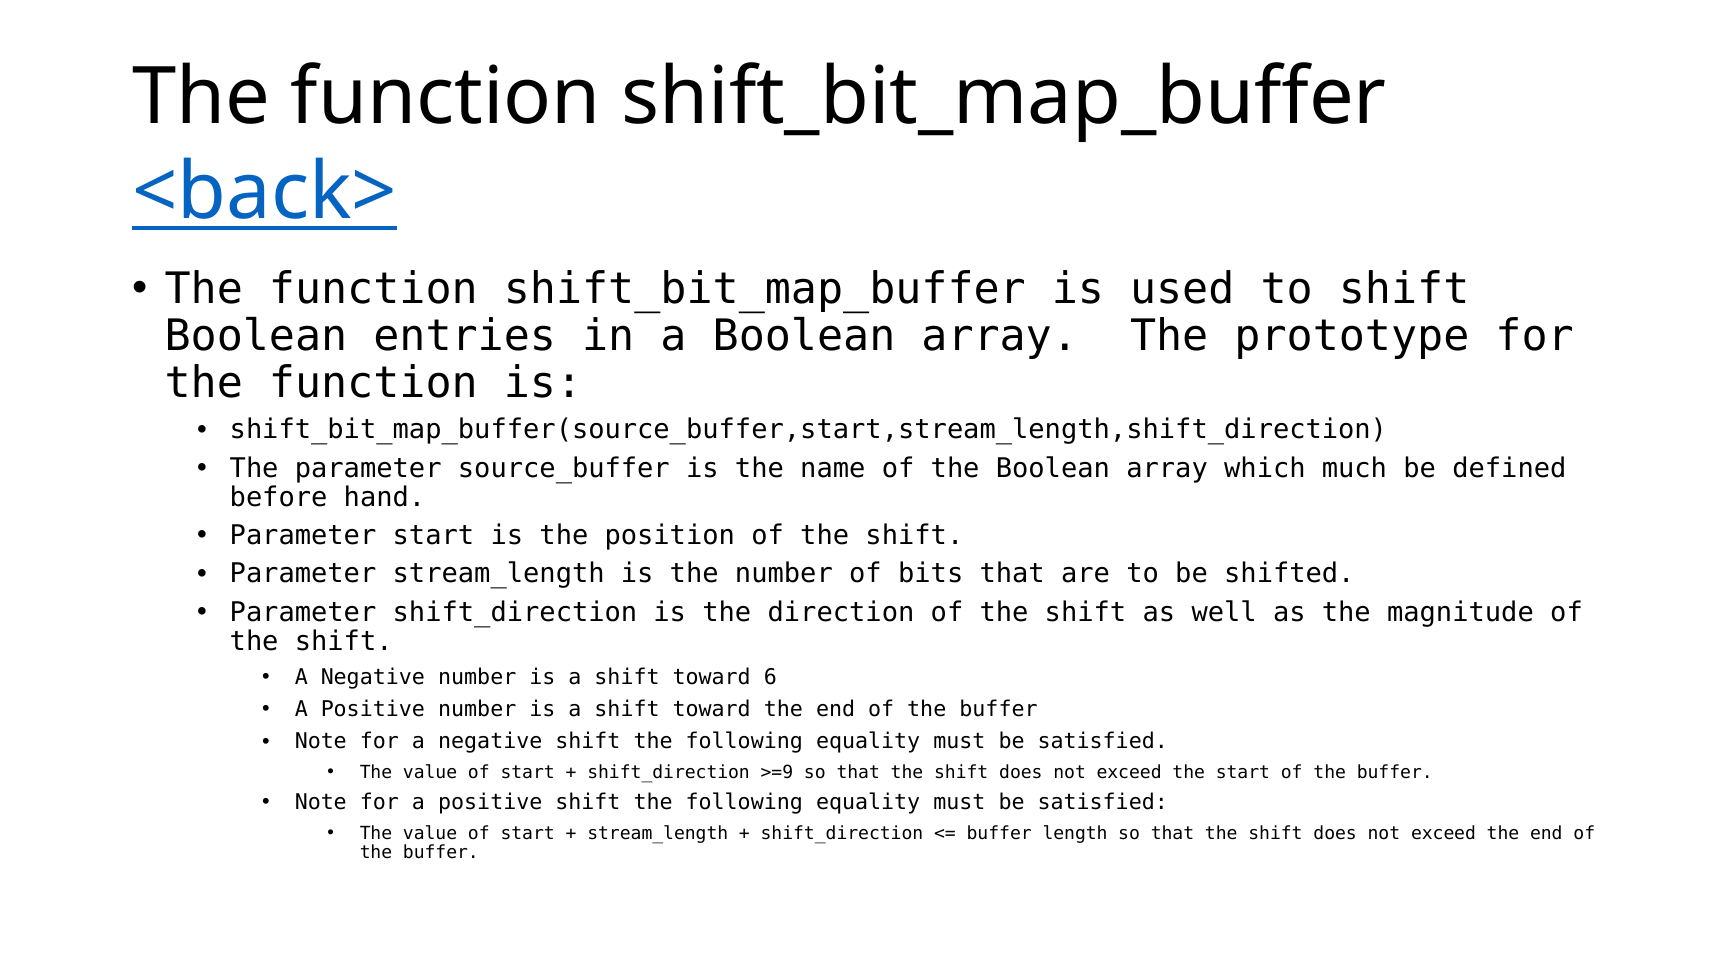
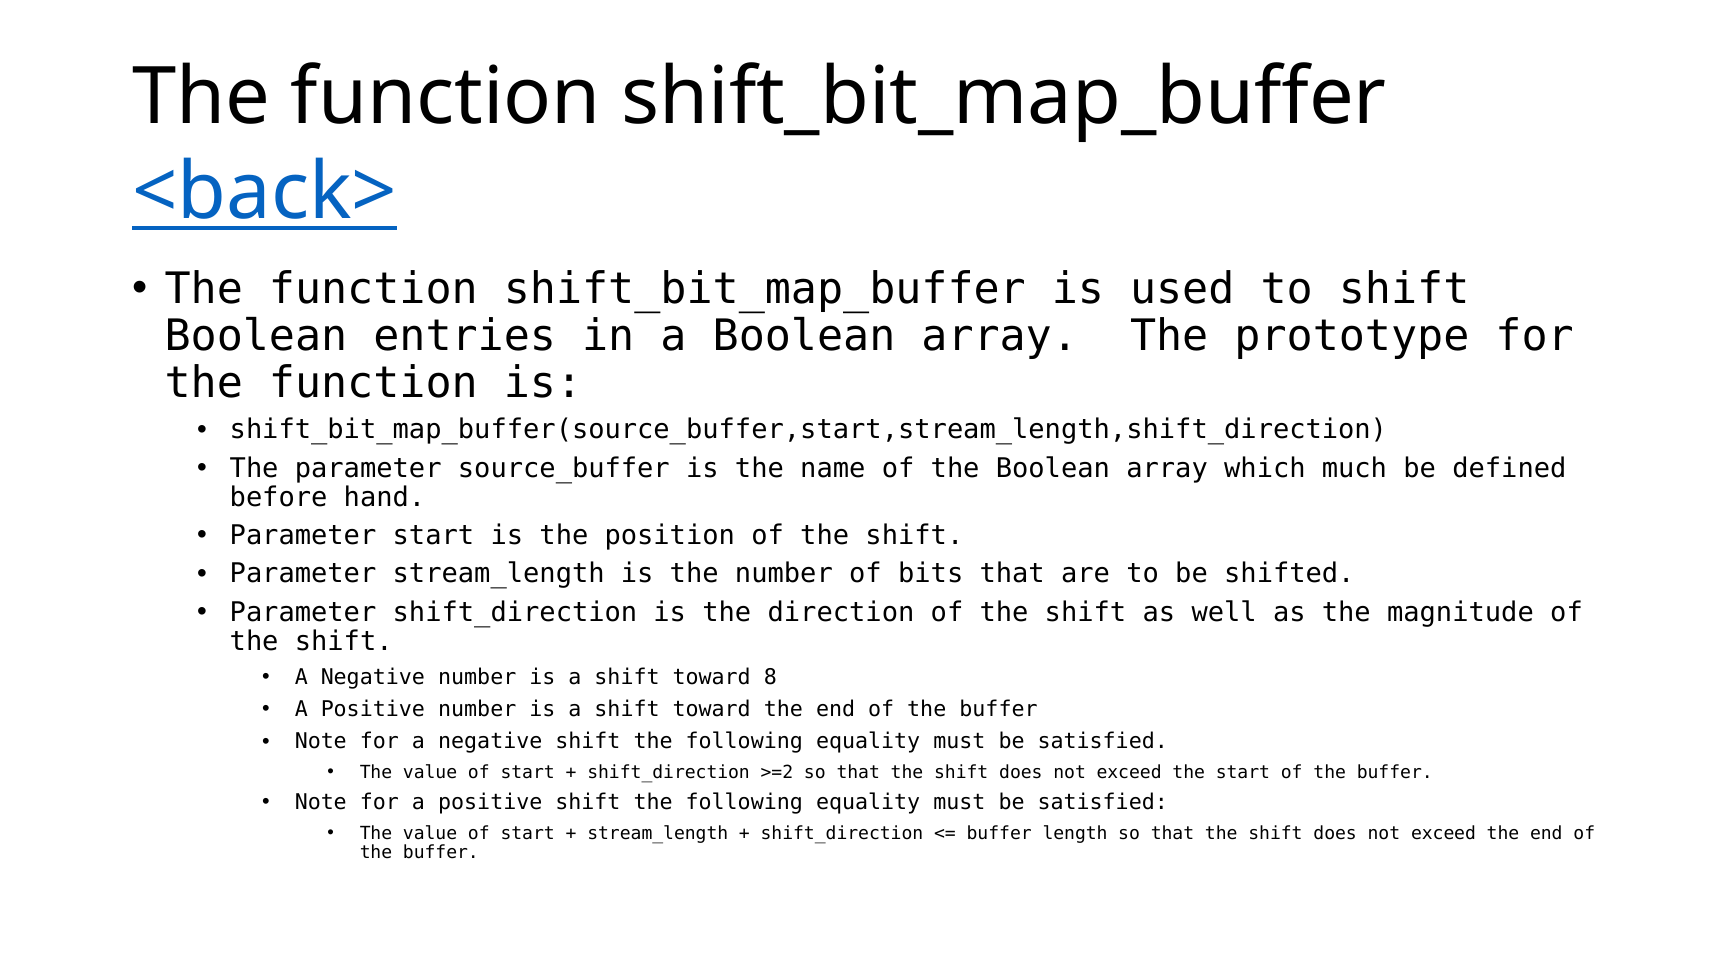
6: 6 -> 8 (770, 677)
>=9: >=9 -> >=2 (777, 772)
